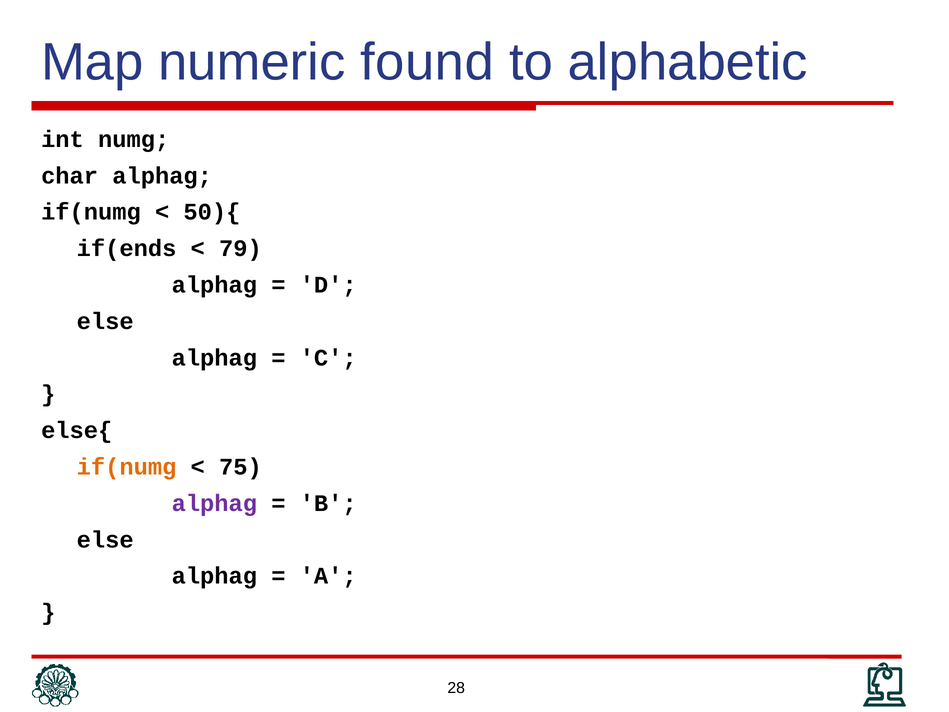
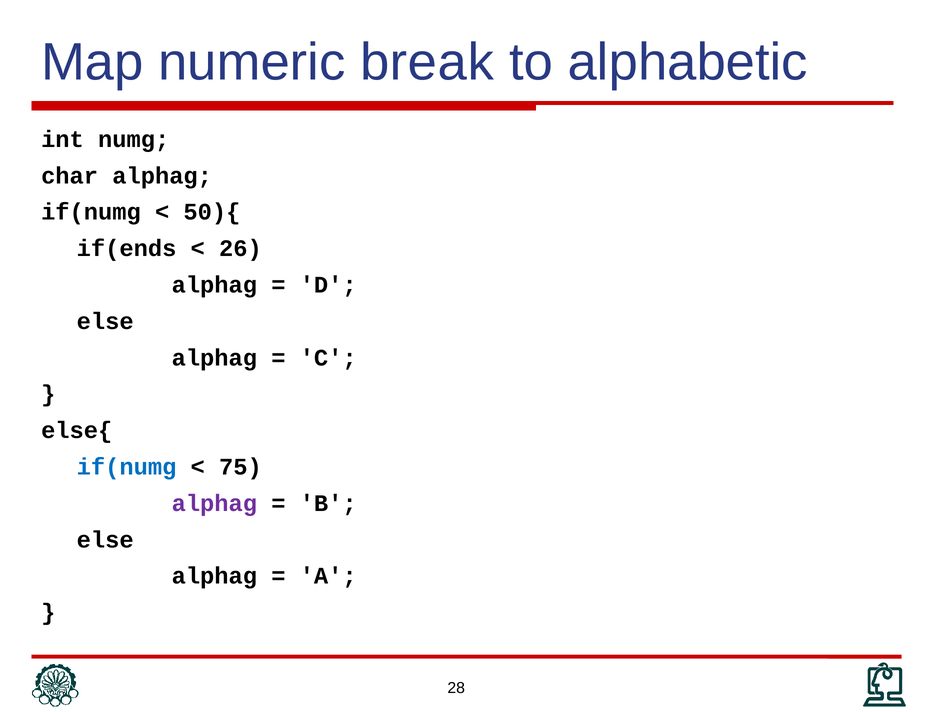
found: found -> break (427, 62)
79: 79 -> 26 (240, 248)
if(numg colour: orange -> blue (127, 467)
